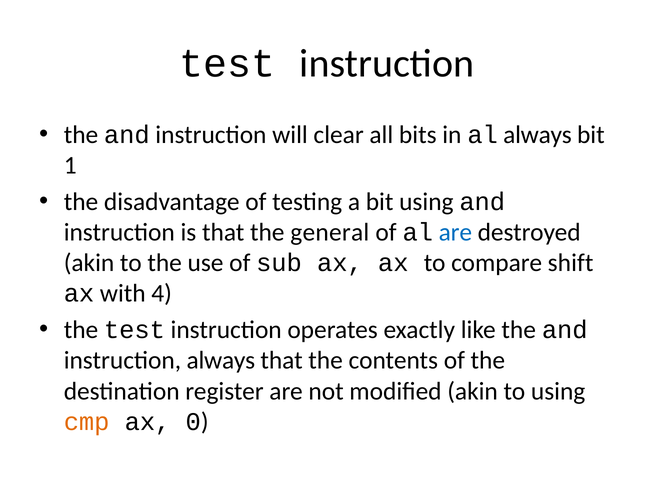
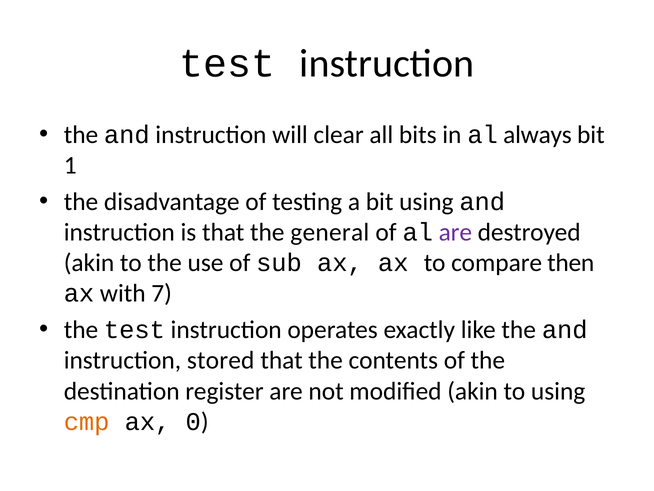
are colour: blue -> purple (455, 232)
shift: shift -> then (571, 263)
4: 4 -> 7 (162, 293)
instruction always: always -> stored (221, 360)
